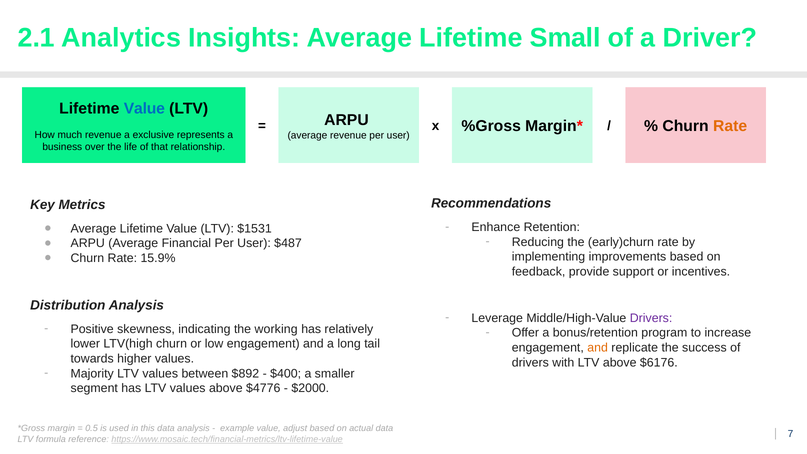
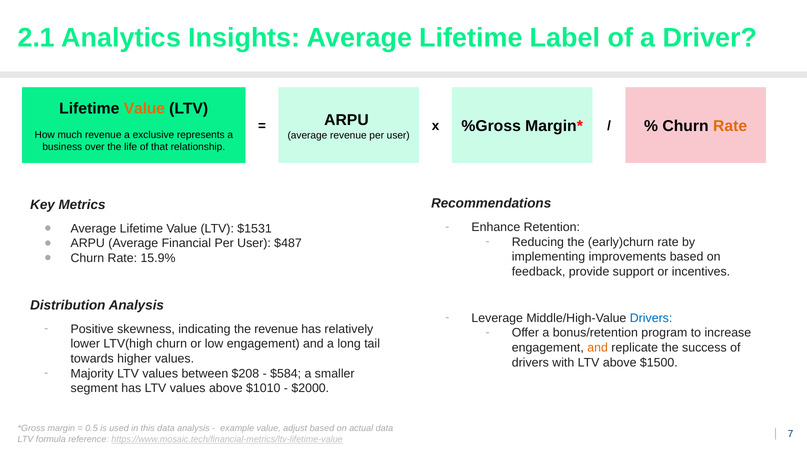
Small: Small -> Label (565, 38)
Value colour: blue -> orange (144, 108)
Drivers colour: purple -> blue (651, 318)
the working: working -> revenue (276, 329)
$6176: $6176 -> $1500 (659, 362)
$892: $892 -> $208 (245, 374)
$400: $400 -> $584 (286, 374)
$4776: $4776 -> $1010 (263, 388)
